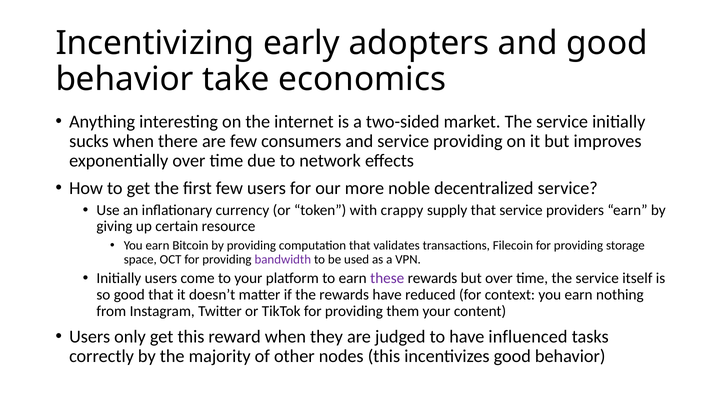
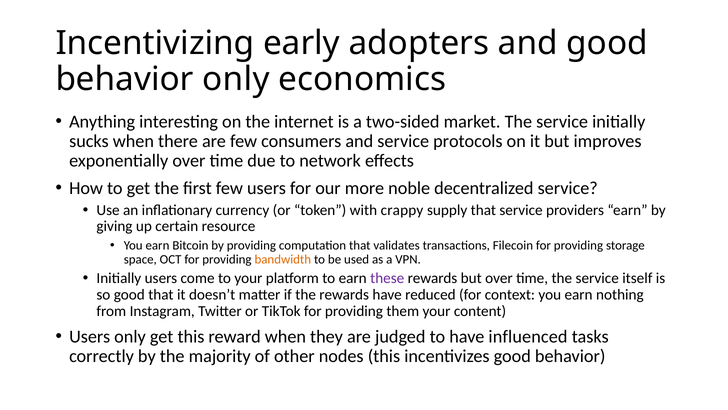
behavior take: take -> only (236, 79)
service providing: providing -> protocols (468, 141)
bandwidth colour: purple -> orange (283, 259)
